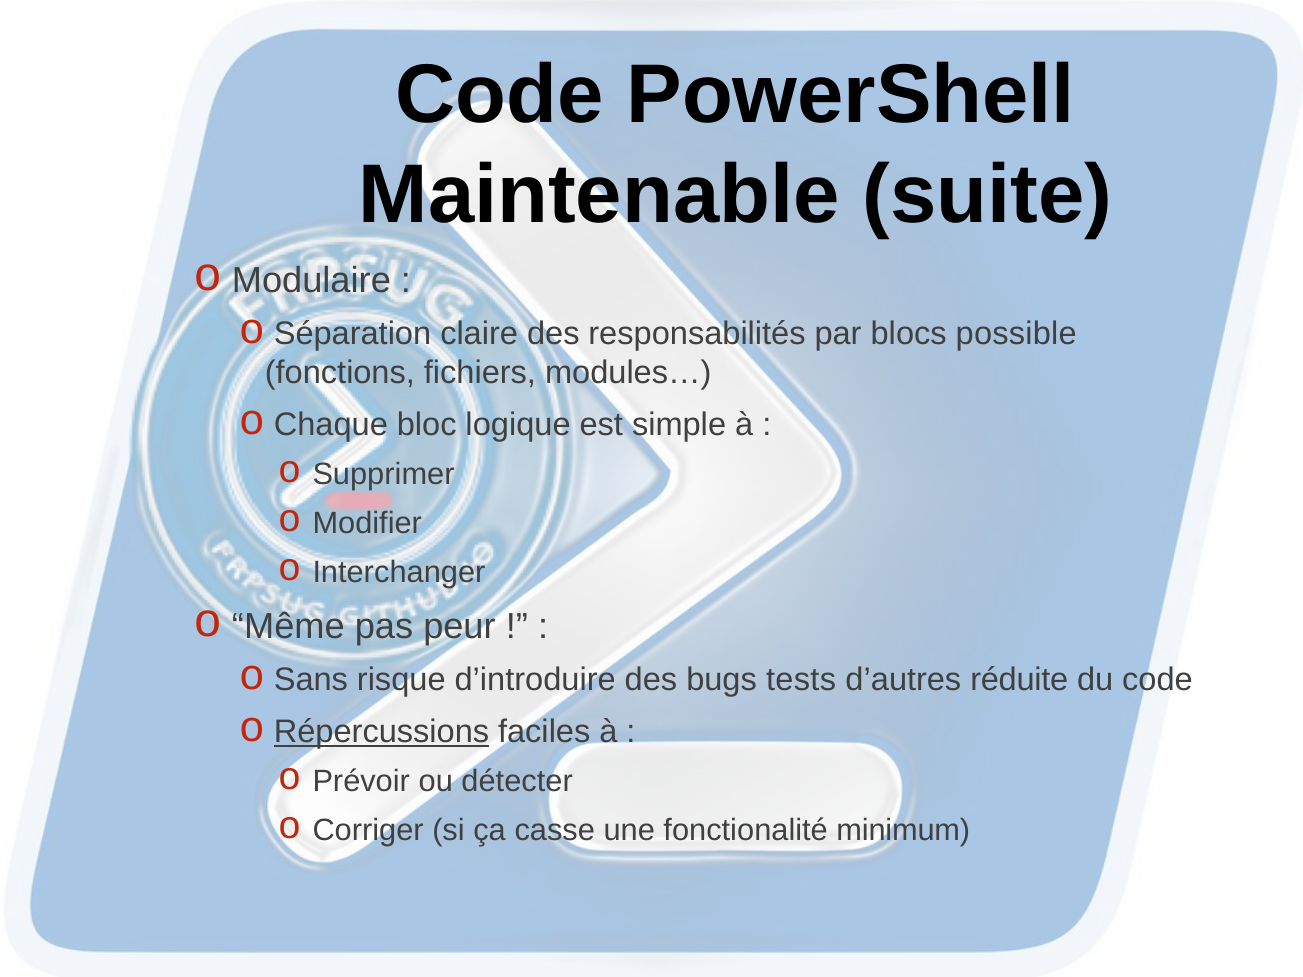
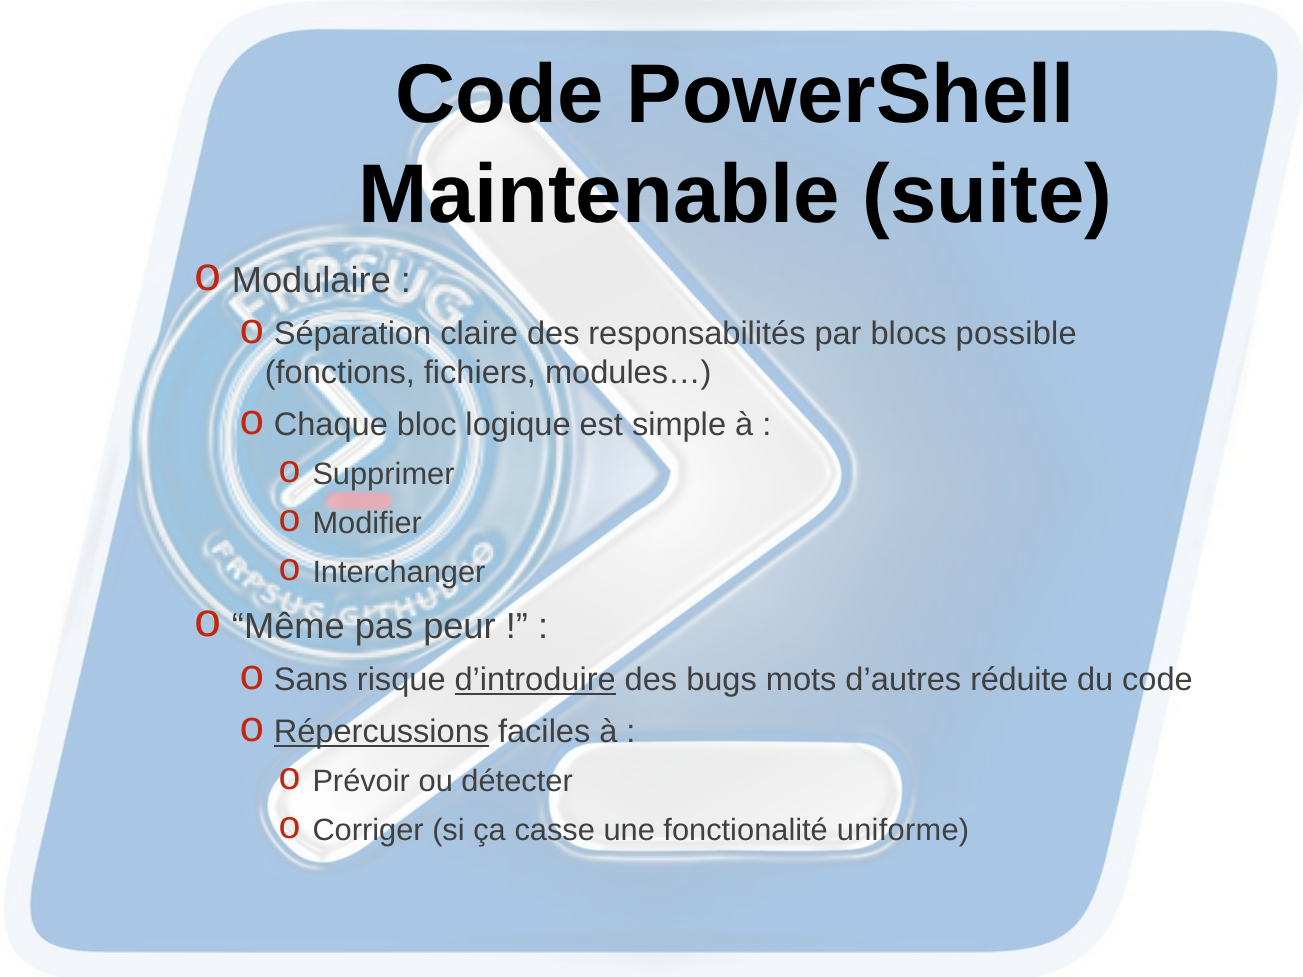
d’introduire underline: none -> present (535, 680)
tests: tests -> mots (801, 680)
minimum: minimum -> uniforme (903, 831)
